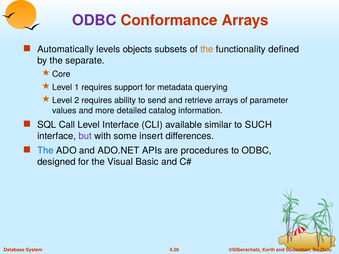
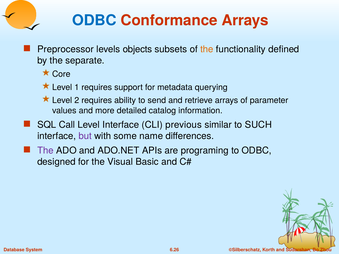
ODBC colour: purple -> blue (94, 20)
Automatically: Automatically -> Preprocessor (66, 49)
available: available -> previous (184, 125)
insert: insert -> name (151, 136)
The colour: blue -> purple (45, 151)
procedures: procedures -> programing (205, 151)
